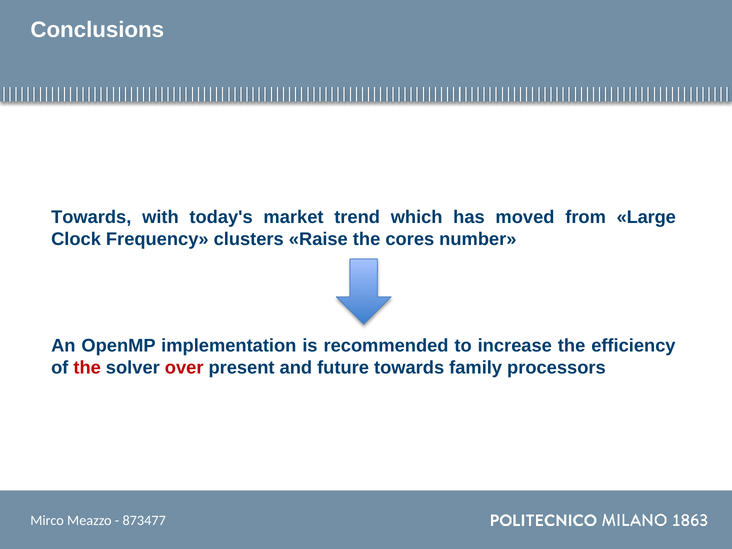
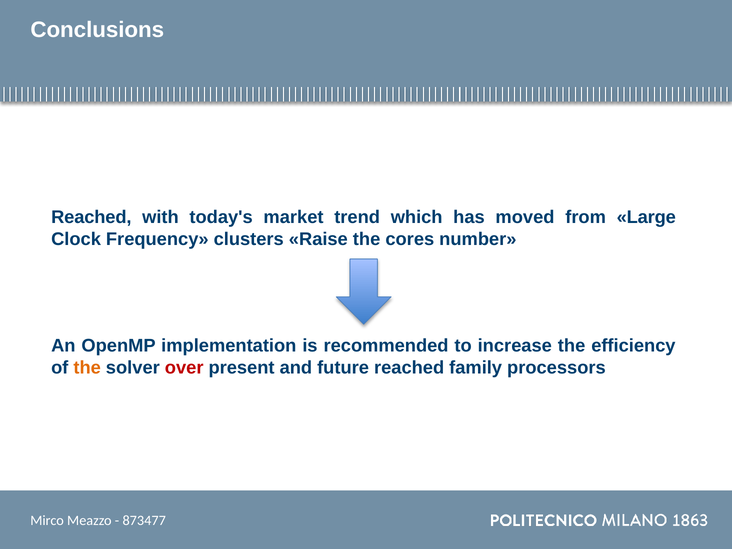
Towards: Towards -> Reached (91, 217)
the colour: red -> orange (87, 368)
future towards: towards -> reached (409, 368)
